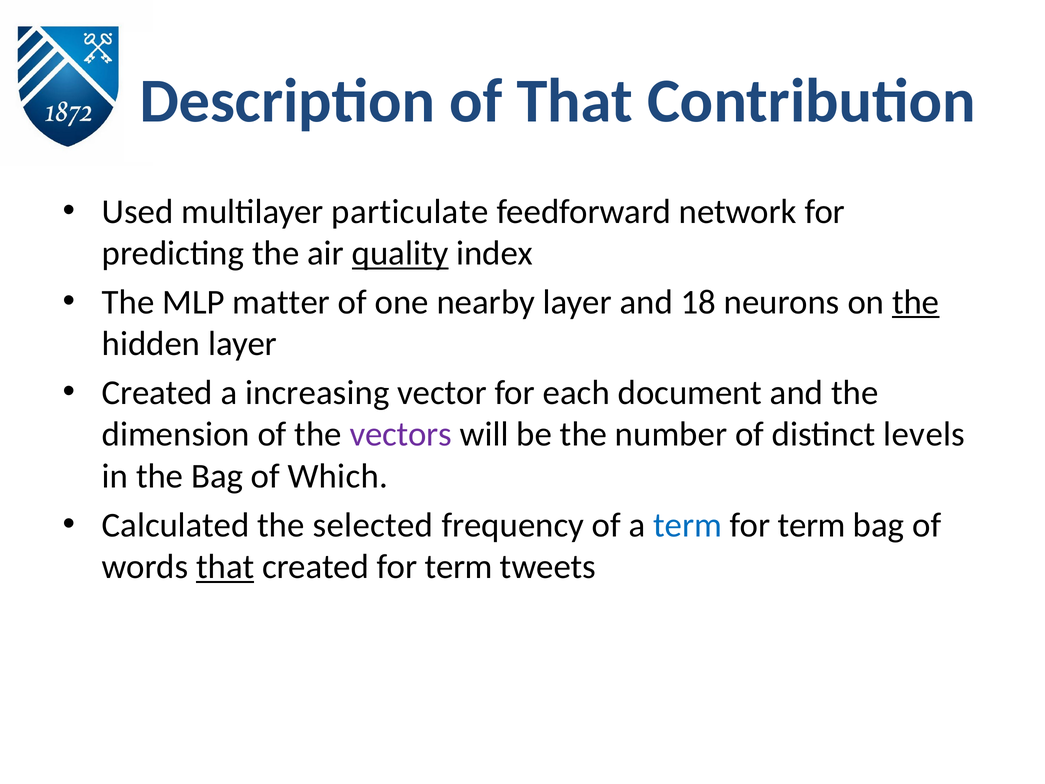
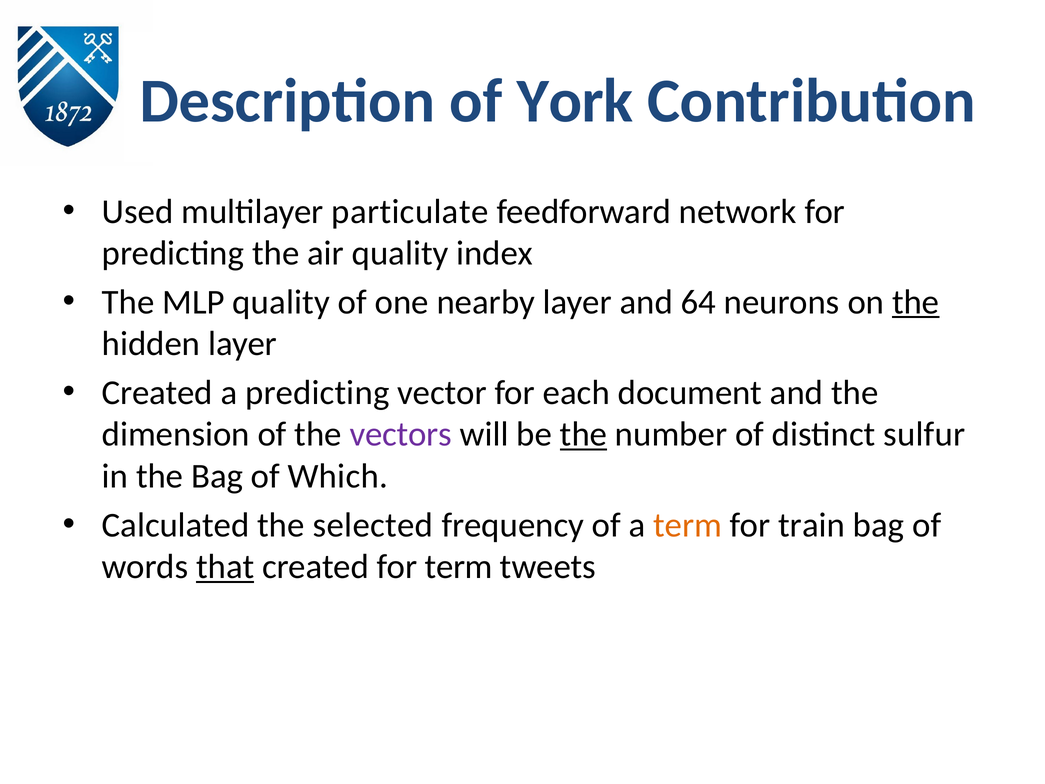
of That: That -> York (575, 101)
quality underline: present -> none (400, 253)
MLP matter: matter -> quality (281, 302)
18: 18 -> 64 (698, 302)
a increasing: increasing -> predicting (317, 393)
the underline: none -> present (584, 434)
levels: levels -> sulfur (924, 434)
term colour: blue -> orange (688, 525)
term: term -> train (812, 525)
